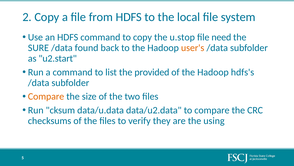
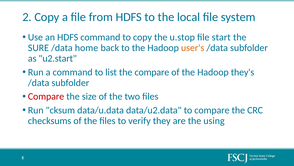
need: need -> start (221, 37)
found: found -> home (87, 48)
the provided: provided -> compare (152, 72)
hdfs's: hdfs's -> they's (243, 72)
Compare colour: orange -> red (46, 96)
